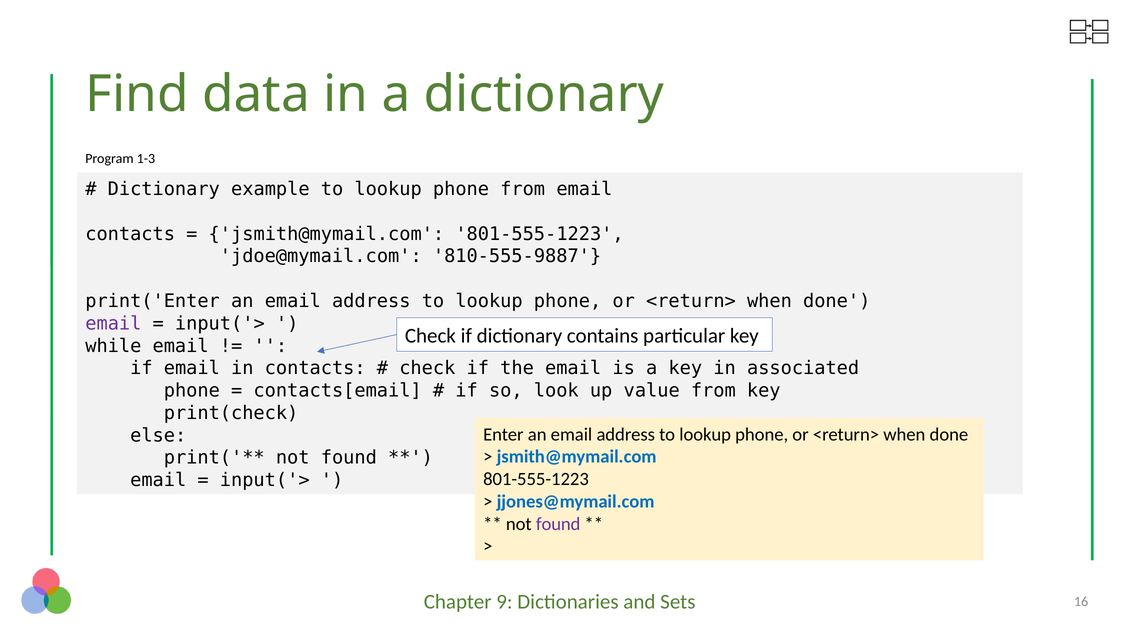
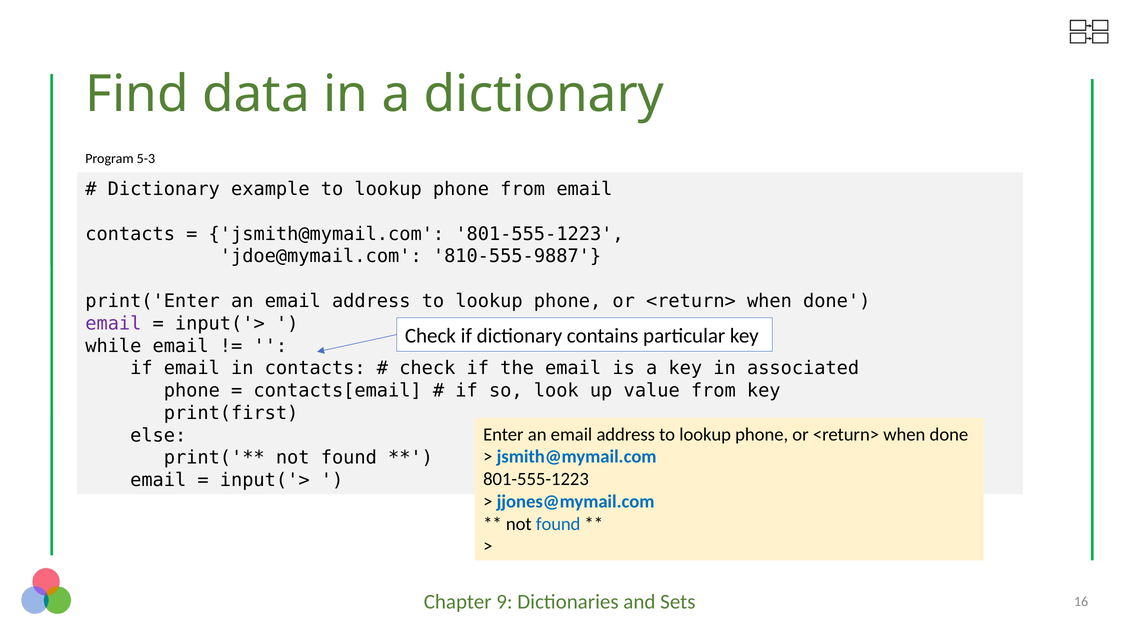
1-3: 1-3 -> 5-3 (146, 159)
print(check: print(check -> print(first (231, 413)
found colour: purple -> blue (558, 524)
